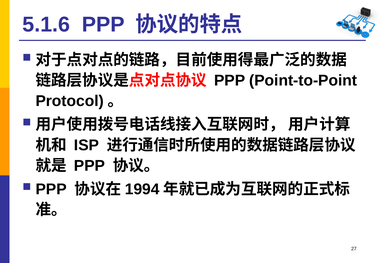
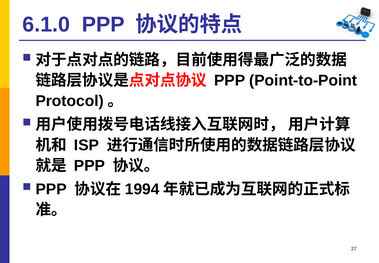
5.1.6: 5.1.6 -> 6.1.0 (46, 24)
